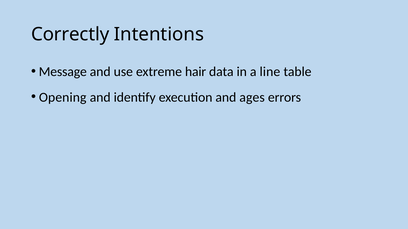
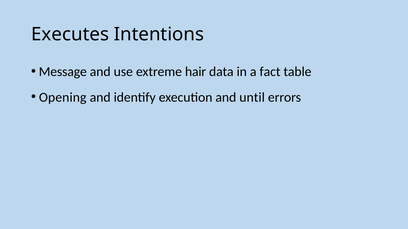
Correctly: Correctly -> Executes (70, 34)
line: line -> fact (270, 72)
ages: ages -> until (252, 97)
